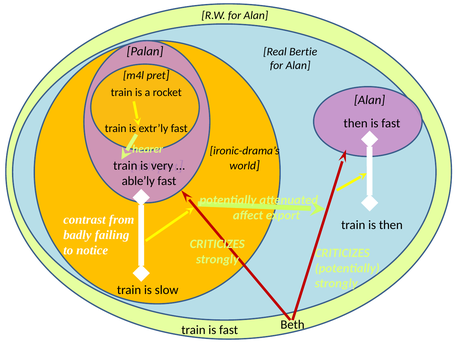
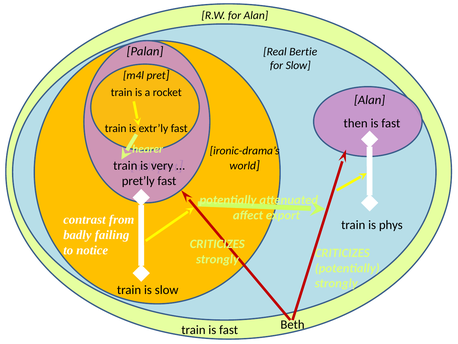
Alan: Alan -> Slow (298, 65)
able’ly: able’ly -> pret’ly (138, 181)
is then: then -> phys (391, 225)
